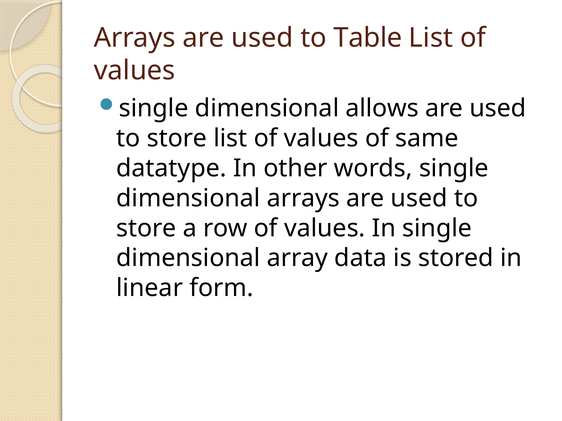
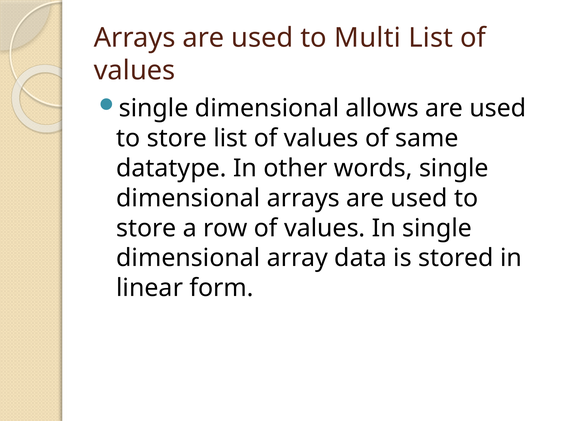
Table: Table -> Multi (368, 38)
